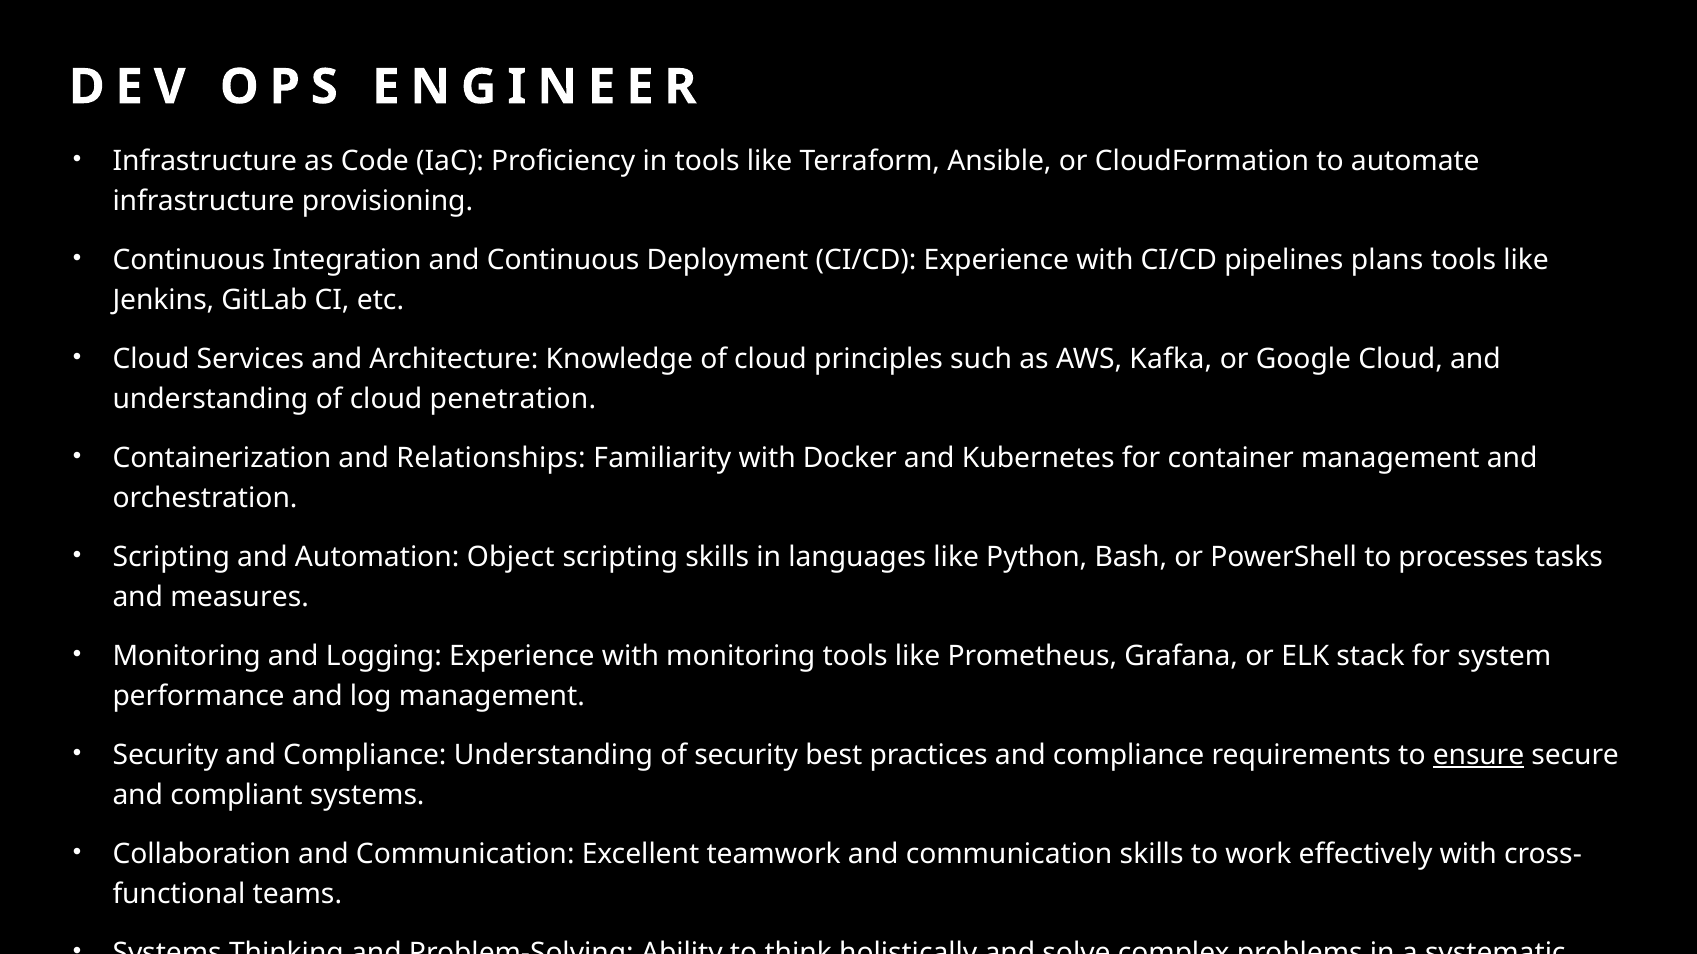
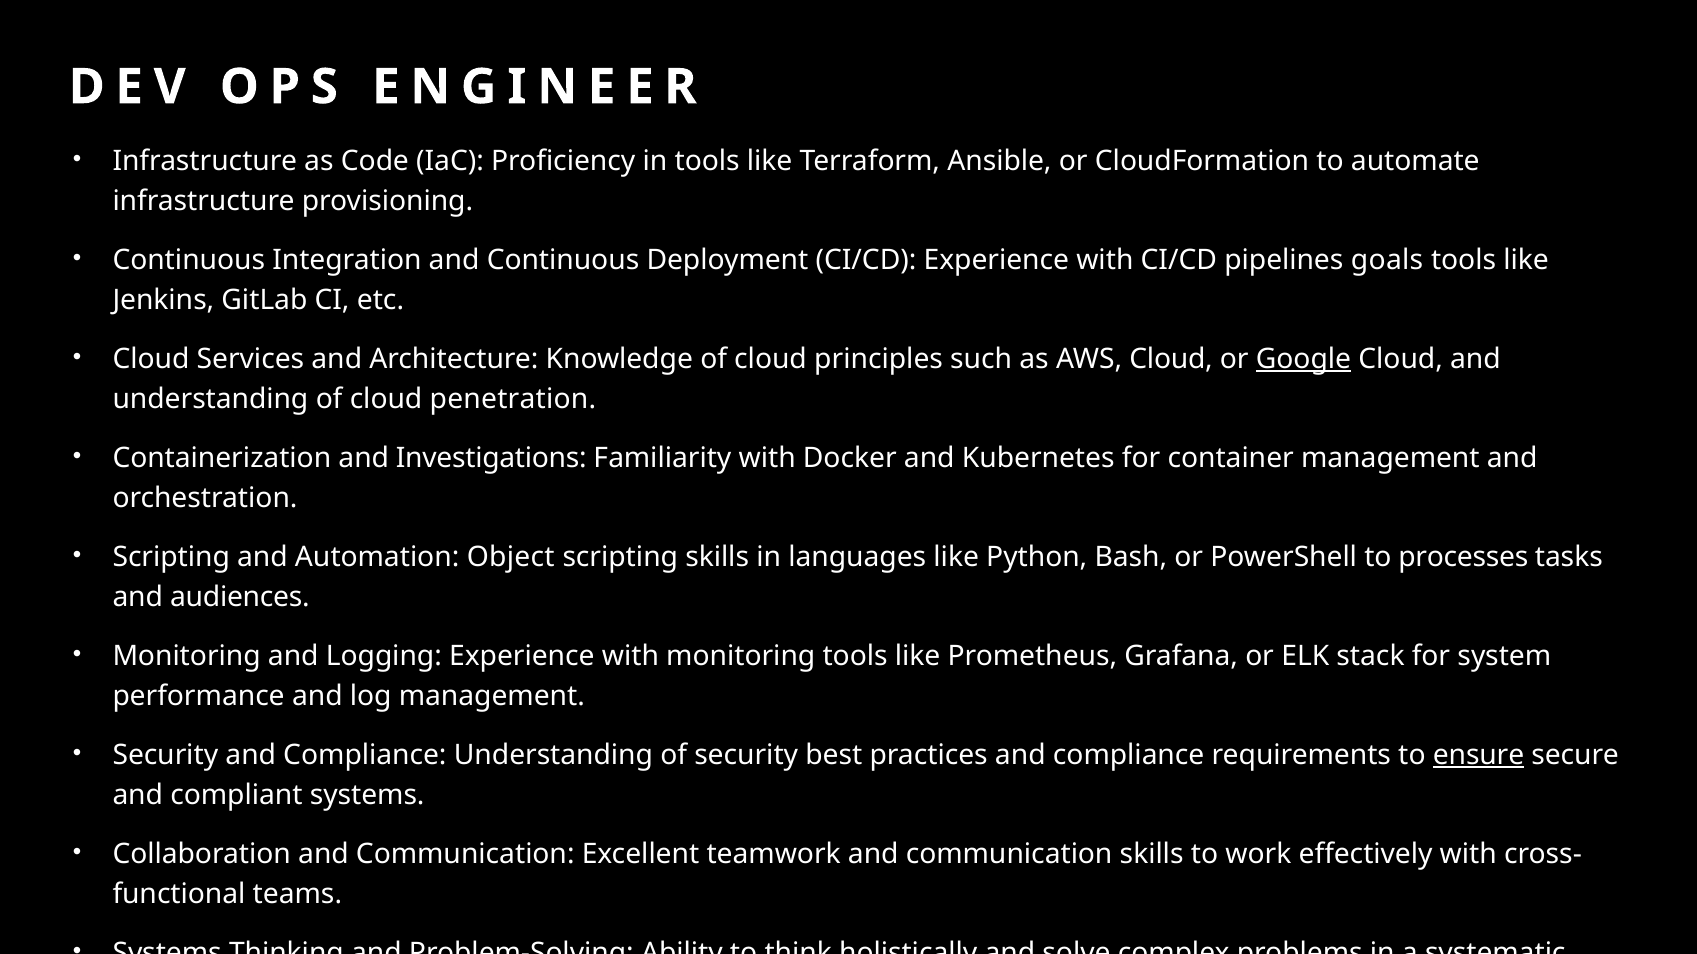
pipelines plans: plans -> goals (1387, 260)
AWS Kafka: Kafka -> Cloud (1171, 359)
Google underline: none -> present (1303, 359)
Relationships: Relationships -> Investigations (491, 458)
measures: measures -> audiences (240, 598)
